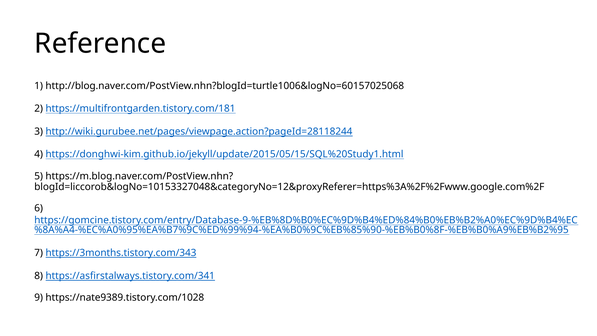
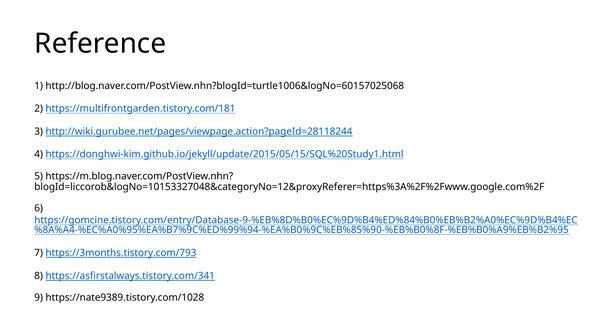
https://3months.tistory.com/343: https://3months.tistory.com/343 -> https://3months.tistory.com/793 (121, 253)
